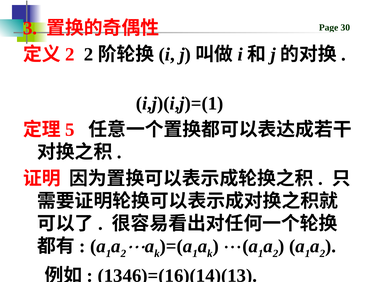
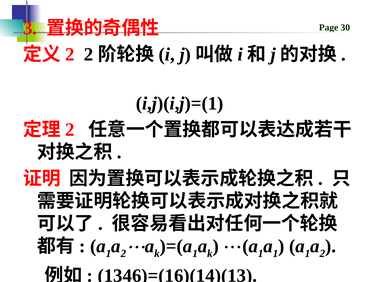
5: 5 -> 2 (70, 130)
2: 2 -> 1 (276, 254)
